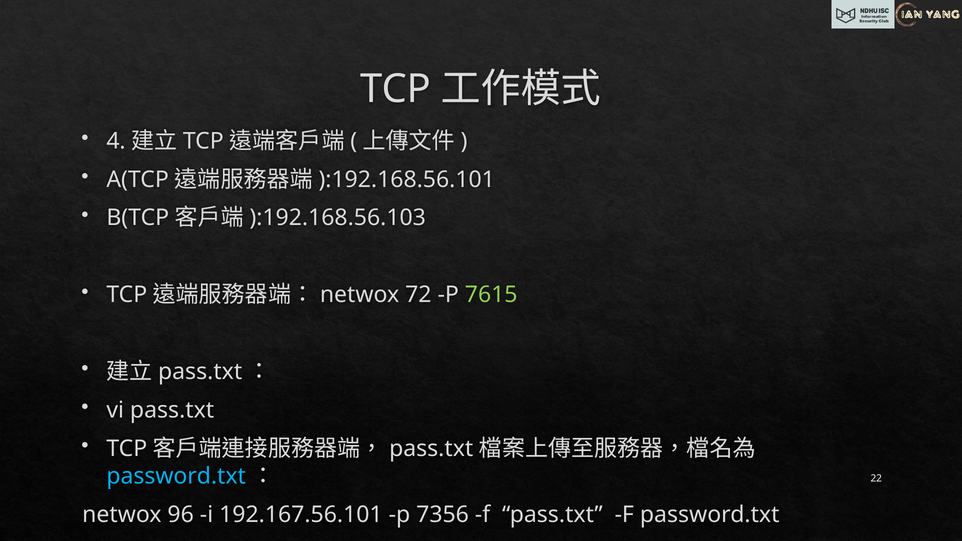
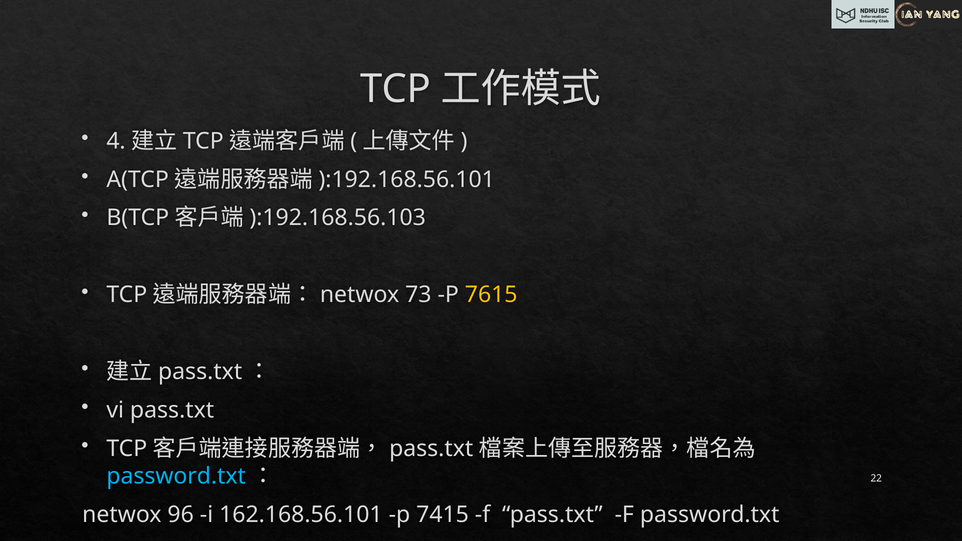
72: 72 -> 73 (418, 295)
7615 colour: light green -> yellow (491, 295)
192.167.56.101: 192.167.56.101 -> 162.168.56.101 (301, 515)
7356: 7356 -> 7415 (443, 515)
